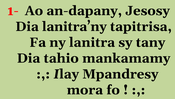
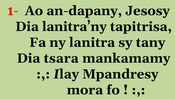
tahio: tahio -> tsara (61, 58)
